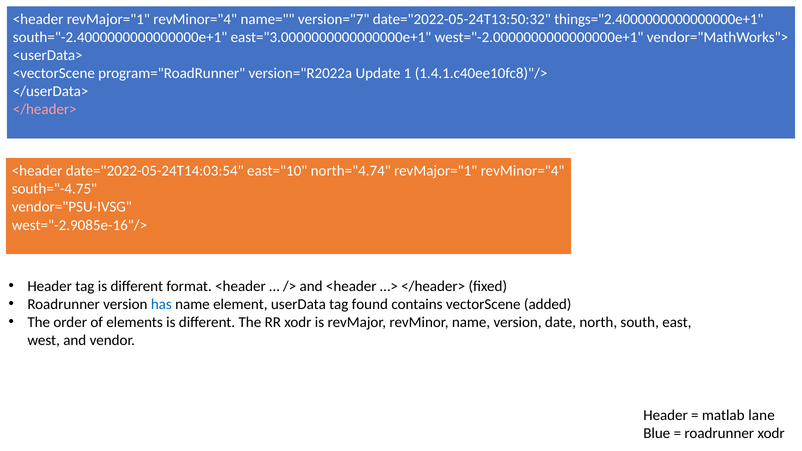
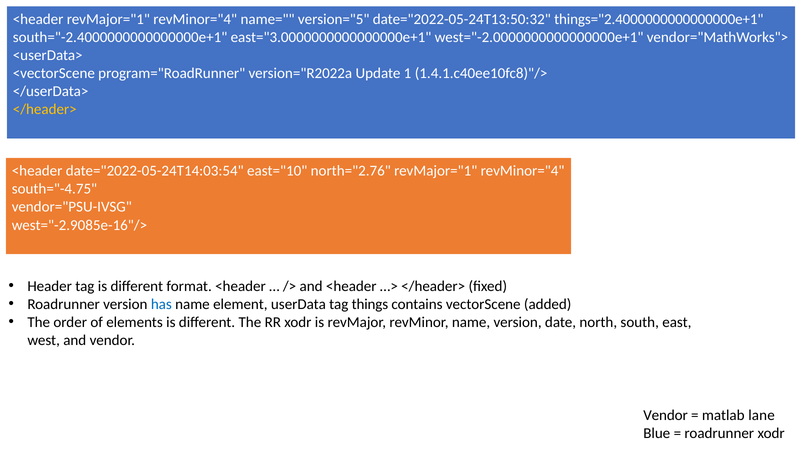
version="7: version="7 -> version="5 (334, 19)
</header> colour: pink -> yellow (45, 110)
north="4.74: north="4.74 -> north="2.76 (351, 171)
found: found -> things (370, 304)
Header: Header -> Vendor (666, 415)
